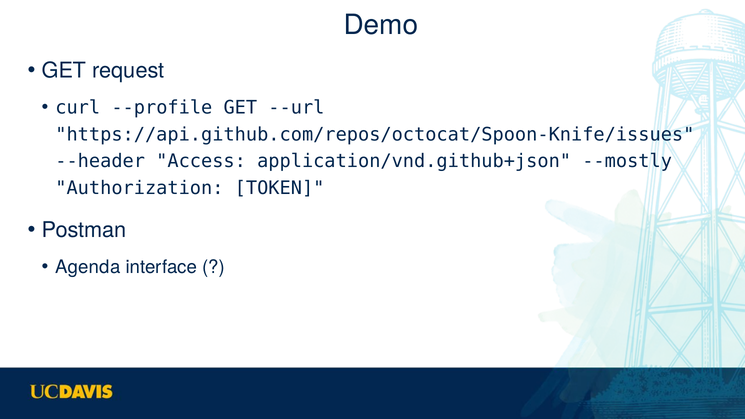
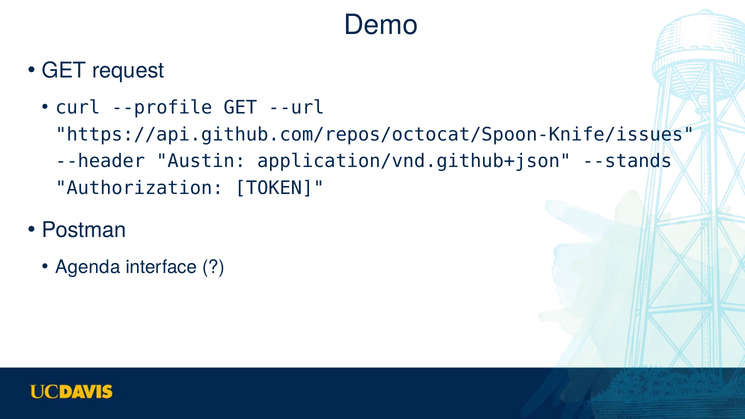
Access: Access -> Austin (201, 161)
--mostly: --mostly -> --stands (627, 161)
